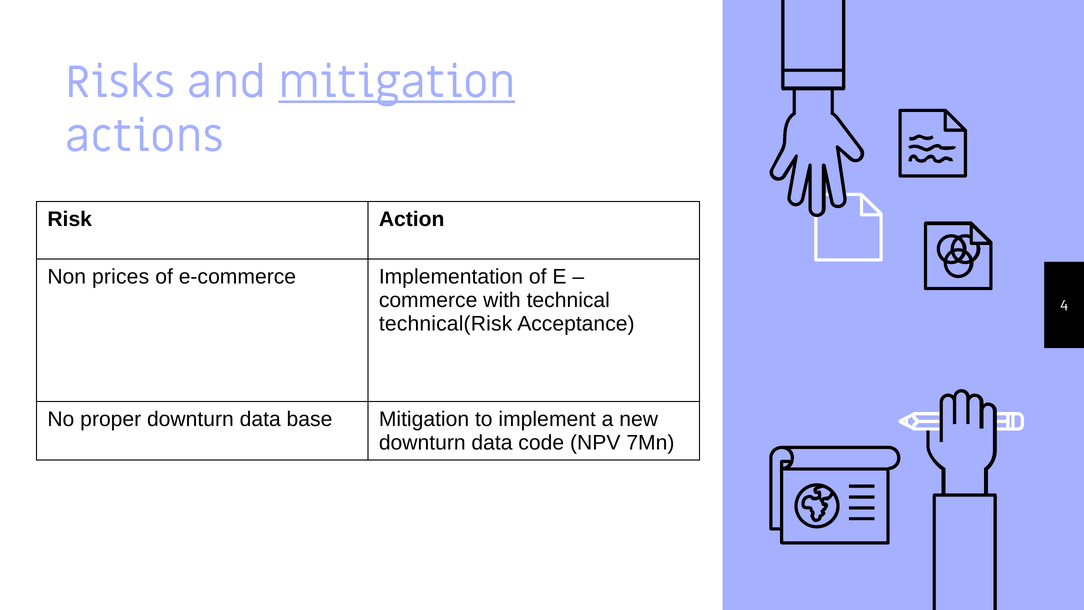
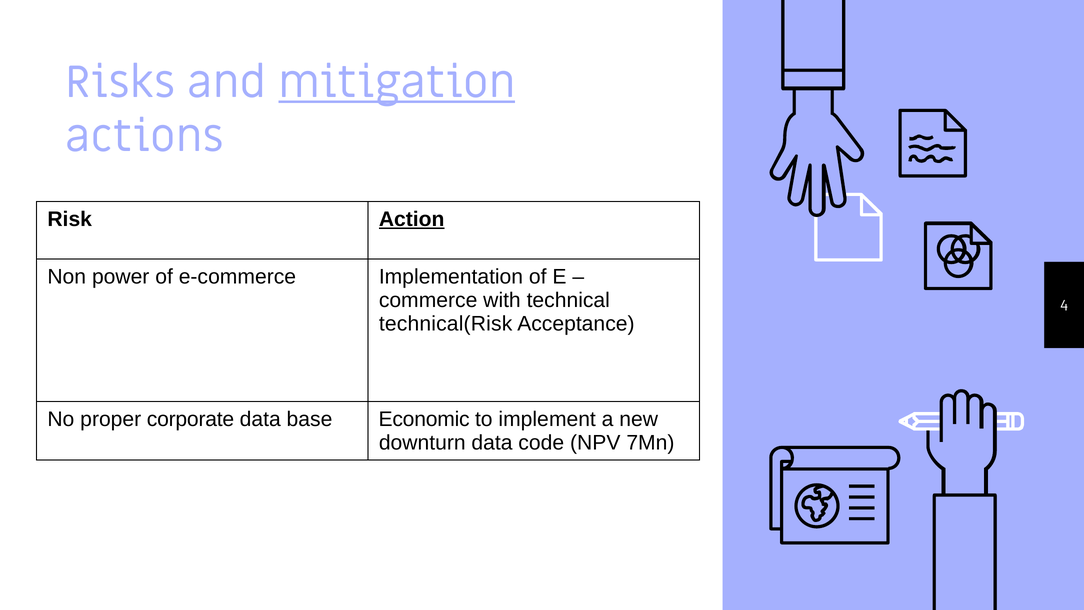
Action underline: none -> present (412, 219)
prices: prices -> power (121, 276)
proper downturn: downturn -> corporate (190, 419)
base Mitigation: Mitigation -> Economic (424, 419)
